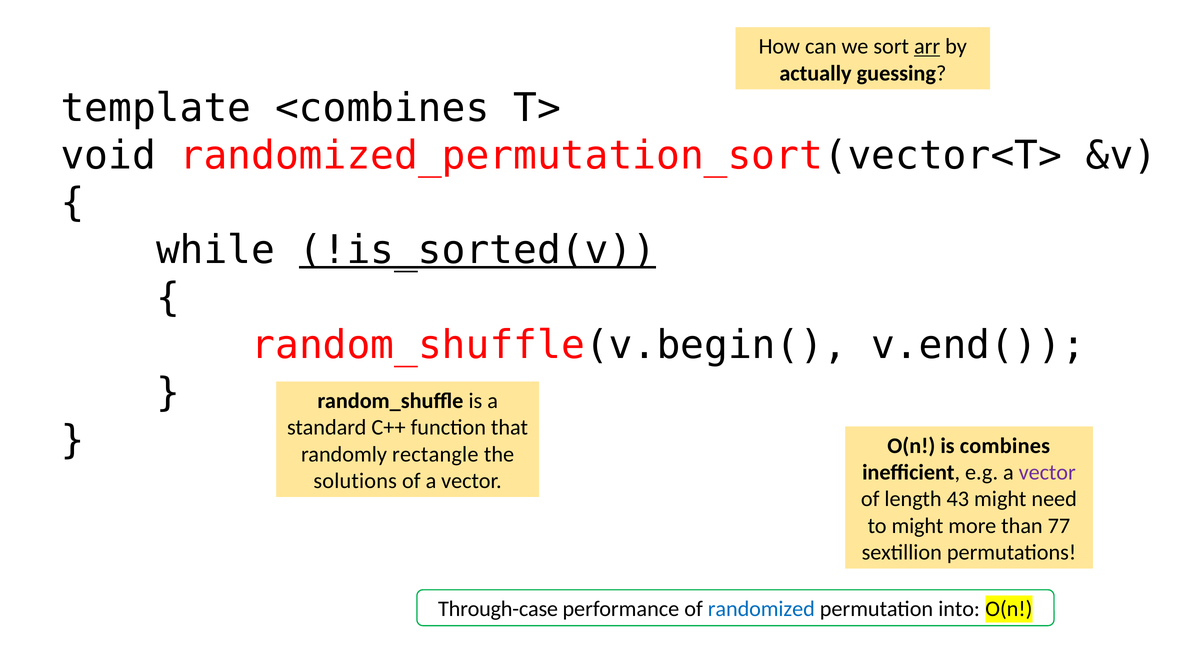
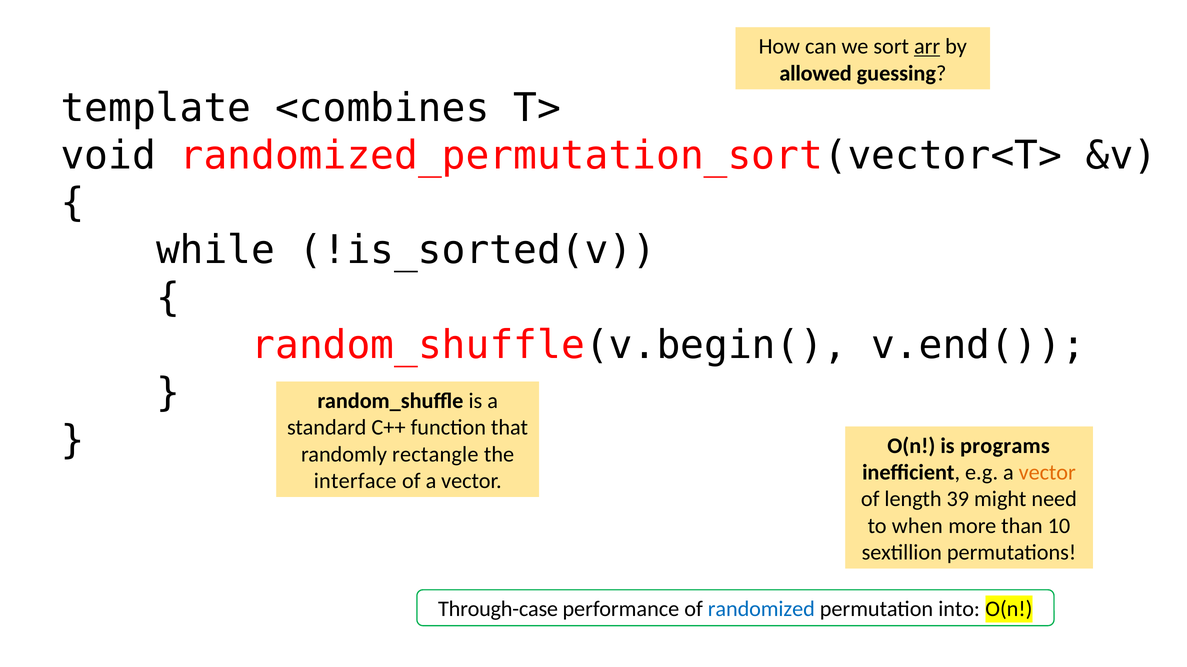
actually: actually -> allowed (816, 73)
!is_sorted(v underline: present -> none (478, 251)
combines: combines -> programs (1005, 446)
vector colour: purple -> orange (1047, 473)
solutions: solutions -> interface (355, 481)
43: 43 -> 39 (958, 500)
to might: might -> when (917, 526)
77: 77 -> 10 (1059, 526)
